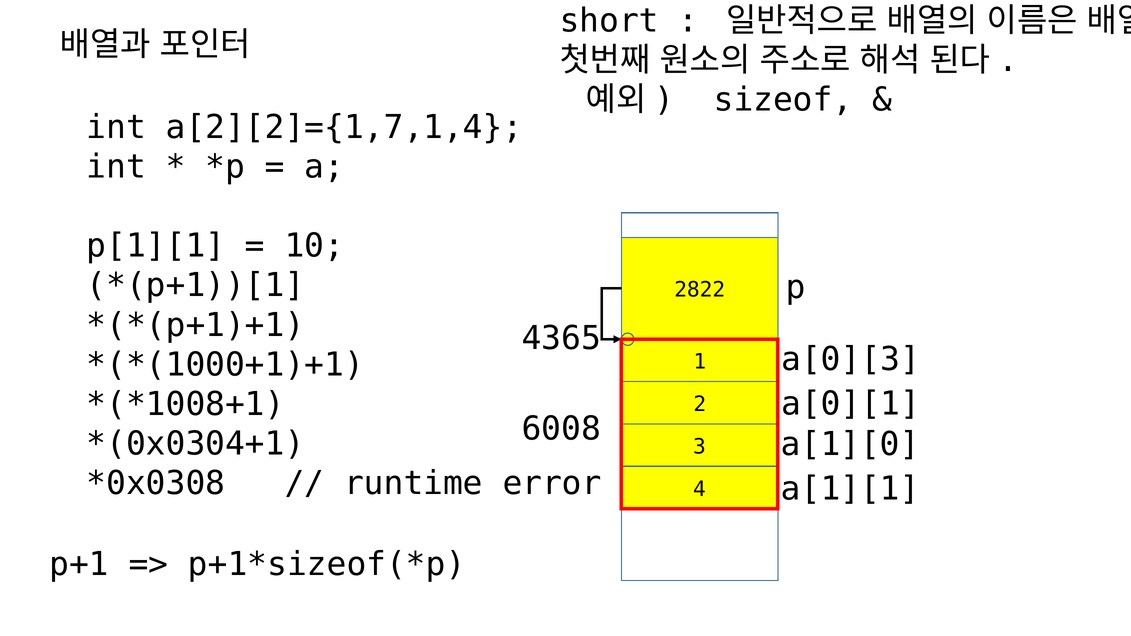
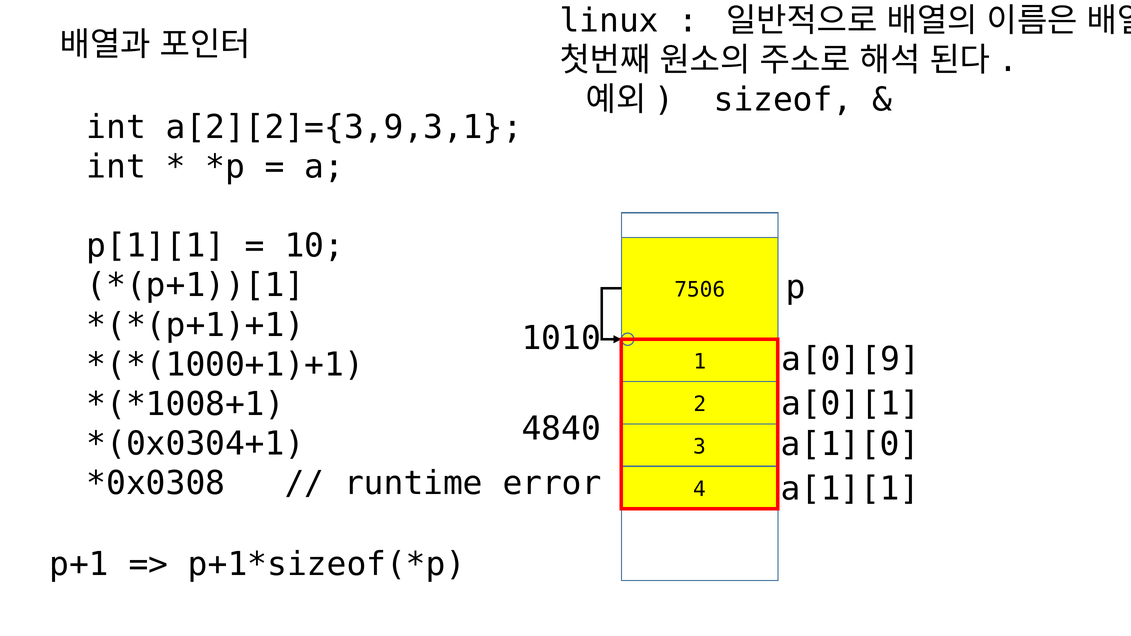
short: short -> linux (609, 21)
a[2][2]={1,7,1,4: a[2][2]={1,7,1,4 -> a[2][2]={3,9,3,1 (344, 127)
2822: 2822 -> 7506 (700, 290)
4365: 4365 -> 1010 (561, 338)
a[0][3: a[0][3 -> a[0][9 (851, 359)
6008: 6008 -> 4840 (561, 429)
